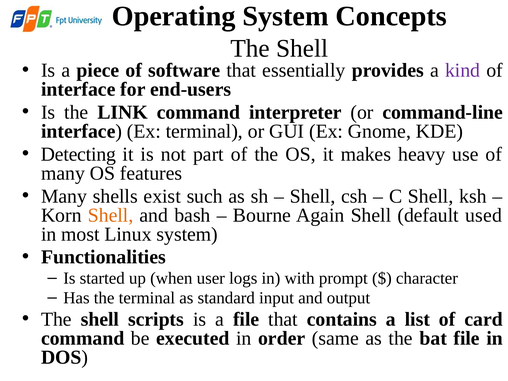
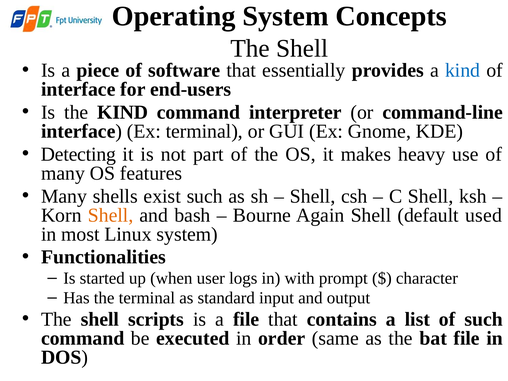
kind colour: purple -> blue (463, 70)
the LINK: LINK -> KIND (123, 112)
of card: card -> such (484, 319)
